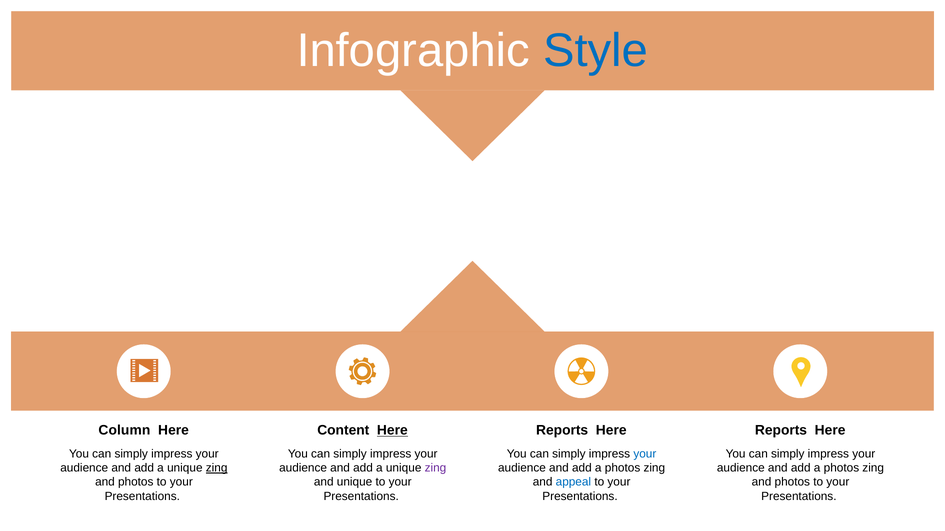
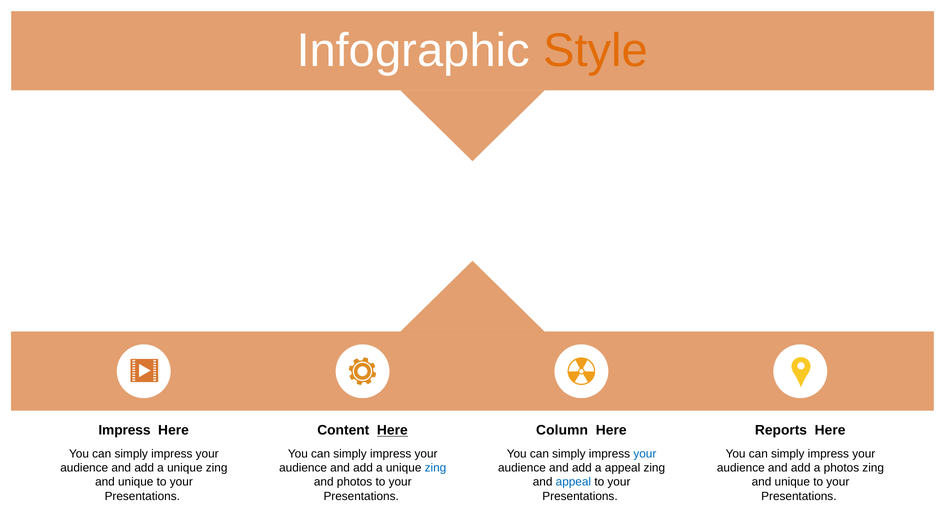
Style colour: blue -> orange (596, 51)
Column: Column -> Impress (124, 431)
Reports: Reports -> Column (562, 431)
zing underline: present -> none (217, 468)
zing colour: purple -> blue (435, 468)
photos: photos -> appeal (623, 468)
photos: photos -> unique (136, 483)
and unique: unique -> photos (355, 483)
photos: photos -> unique (792, 483)
